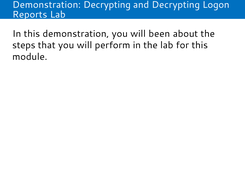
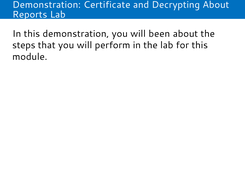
Demonstration Decrypting: Decrypting -> Certificate (107, 5)
Decrypting Logon: Logon -> About (216, 5)
